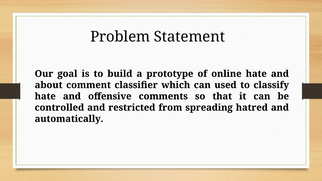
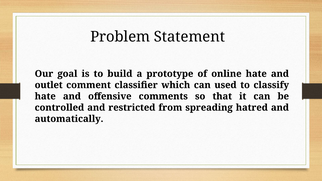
about: about -> outlet (49, 85)
